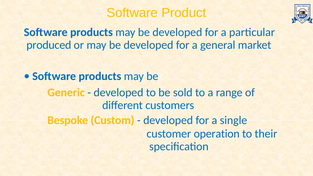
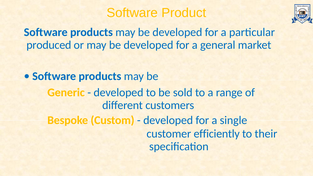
operation: operation -> efficiently (217, 134)
